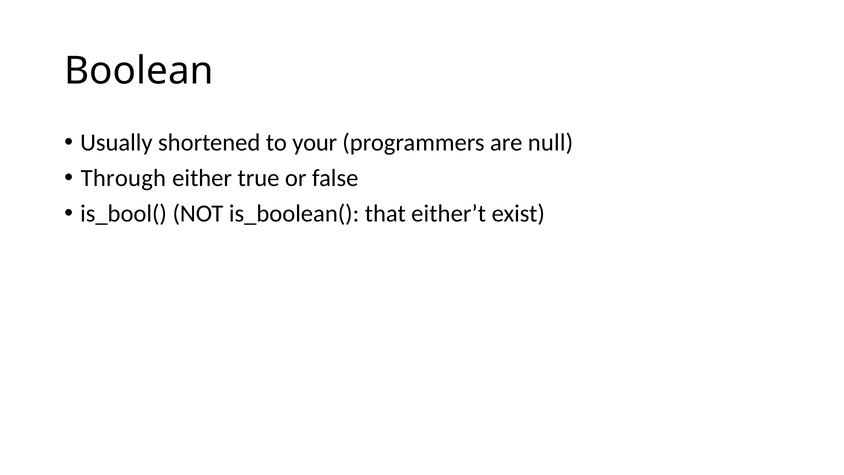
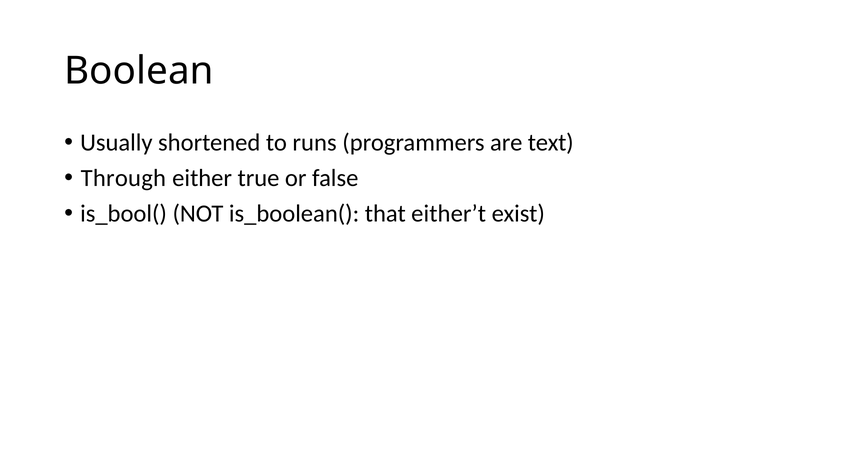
your: your -> runs (315, 143)
null: null -> text (551, 143)
